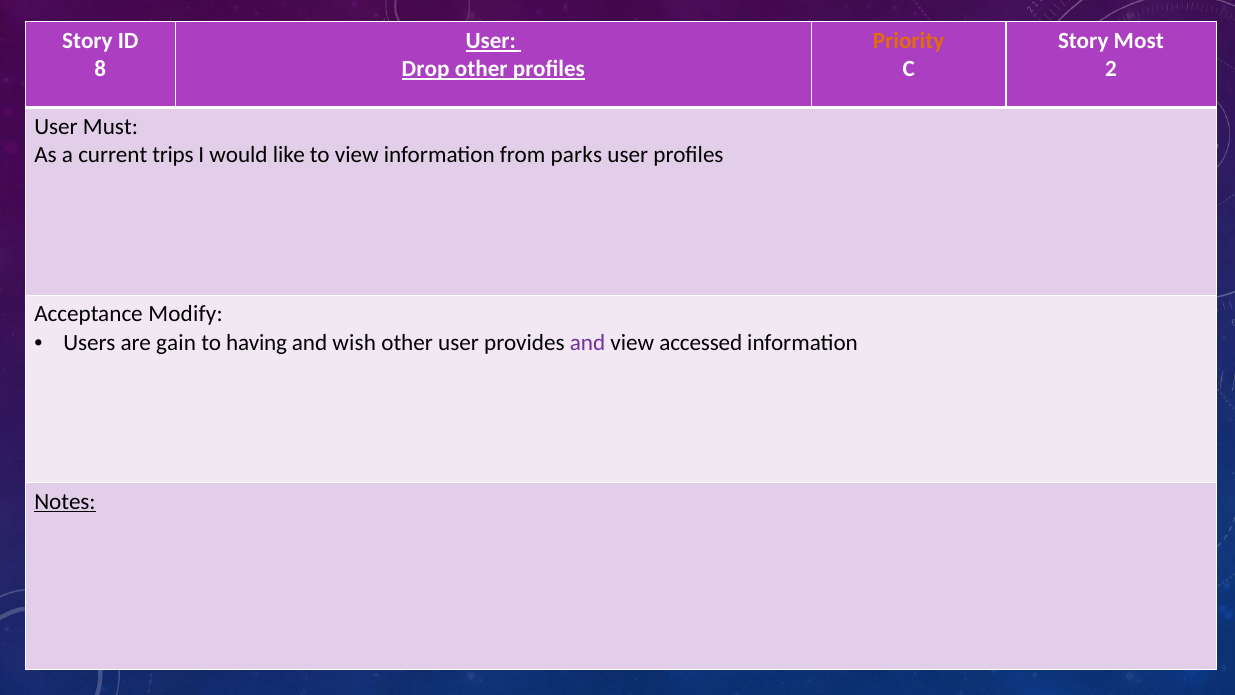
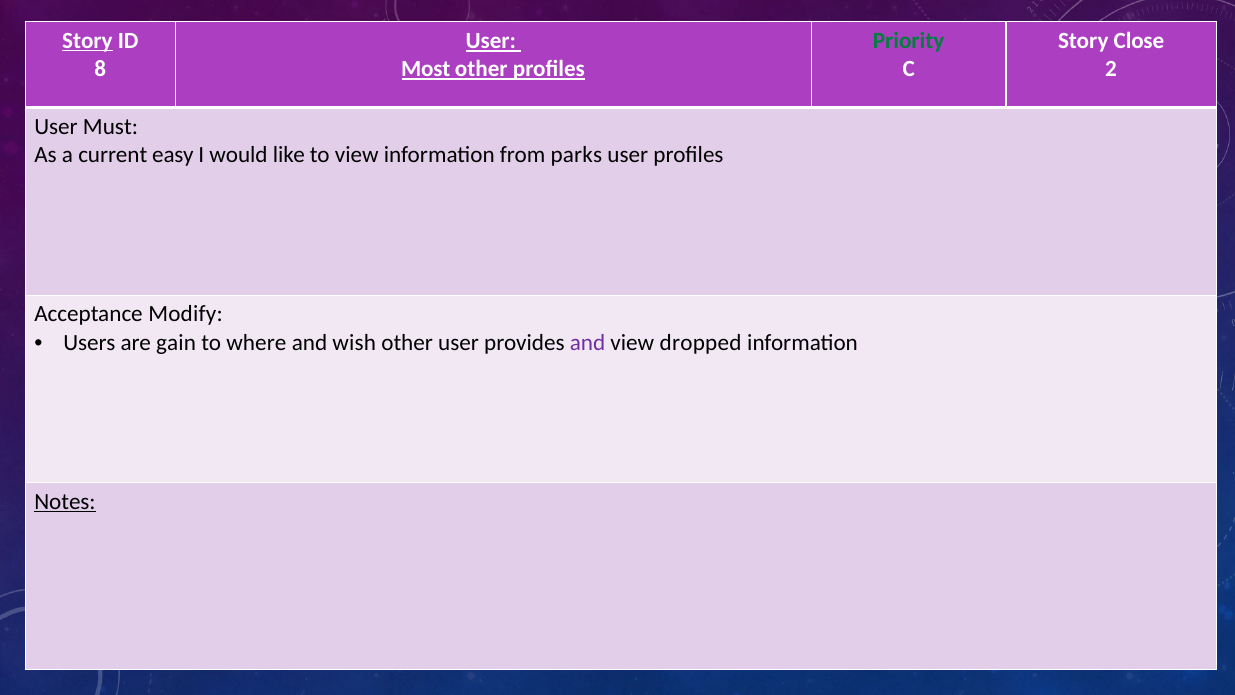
Story underline: none -> present (87, 41)
Priority colour: orange -> green (909, 41)
Most: Most -> Close (1139, 41)
Drop: Drop -> Most (426, 69)
trips: trips -> easy (173, 155)
having: having -> where (256, 342)
accessed: accessed -> dropped (701, 342)
